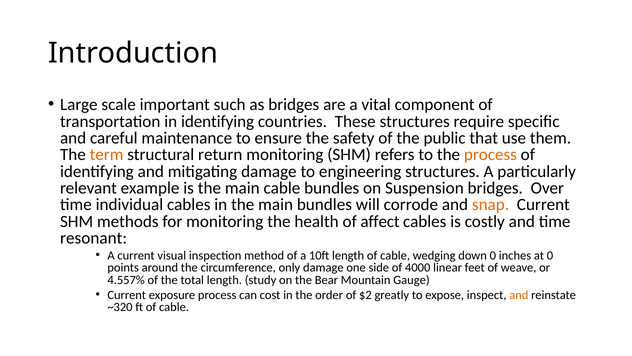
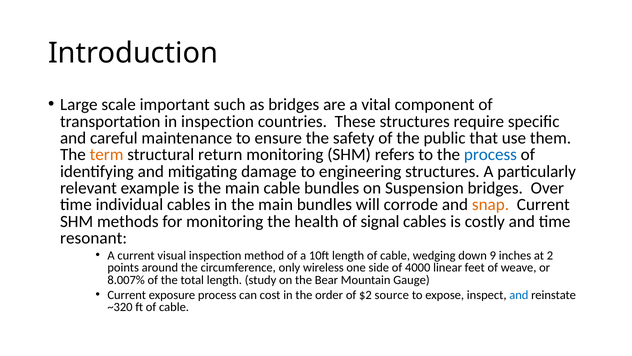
in identifying: identifying -> inspection (217, 121)
process colour: orange -> blue (490, 155)
affect: affect -> signal (380, 221)
down 0: 0 -> 9 (493, 255)
at 0: 0 -> 2 (550, 255)
only damage: damage -> wireless (323, 267)
4.557%: 4.557% -> 8.007% (126, 279)
greatly: greatly -> source (392, 295)
and colour: orange -> blue (519, 295)
